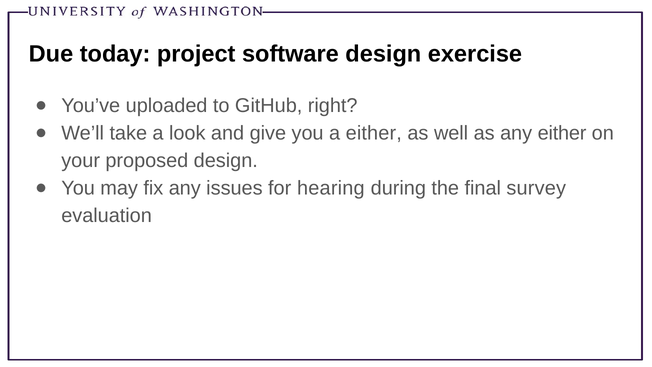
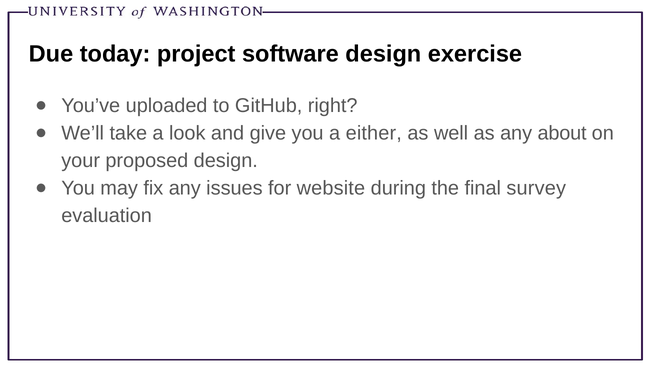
any either: either -> about (562, 133)
hearing: hearing -> website (331, 188)
